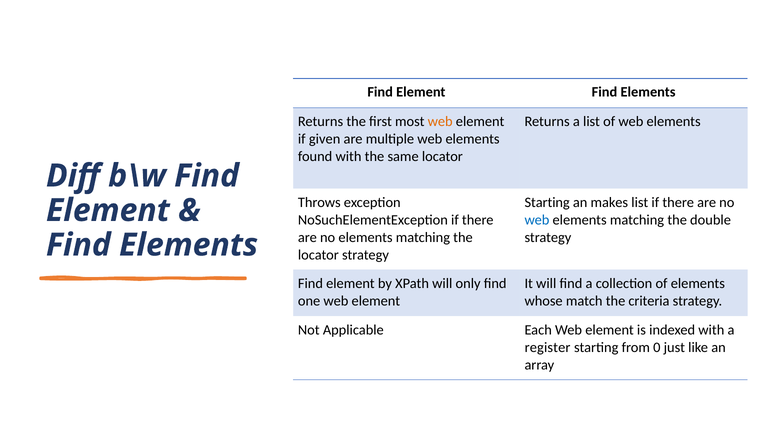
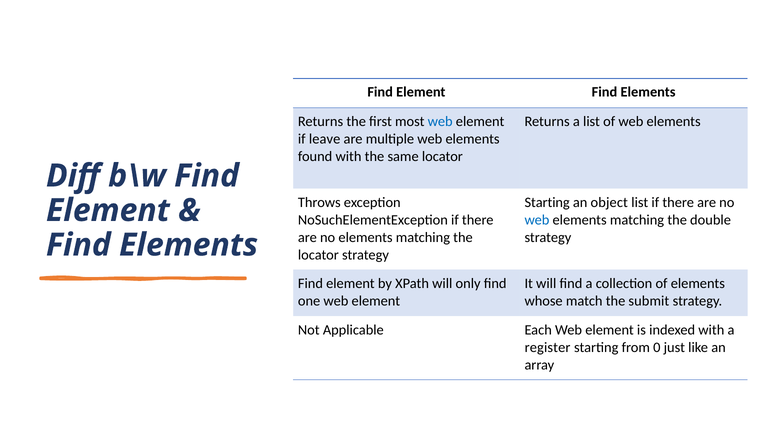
web colour: orange -> blue (440, 121)
given: given -> leave (325, 139)
makes: makes -> object (609, 202)
criteria: criteria -> submit (649, 301)
